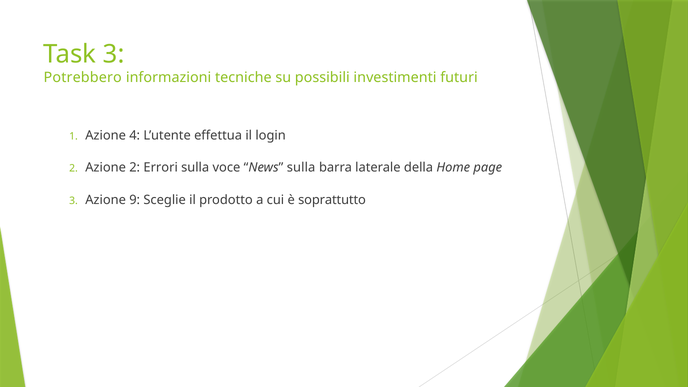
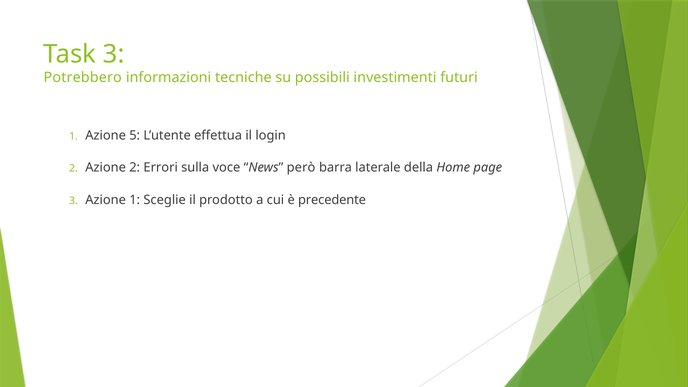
4: 4 -> 5 (135, 135)
News sulla: sulla -> però (301, 168)
Azione 9: 9 -> 1 (135, 200)
soprattutto: soprattutto -> precedente (332, 200)
